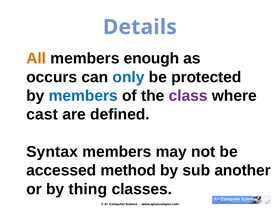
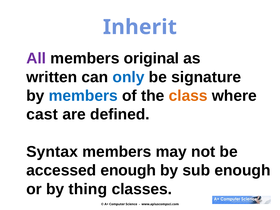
Details: Details -> Inherit (140, 27)
All colour: orange -> purple (36, 58)
enough: enough -> original (151, 58)
occurs: occurs -> written (52, 77)
protected: protected -> signature (206, 77)
class colour: purple -> orange (188, 96)
accessed method: method -> enough (128, 170)
sub another: another -> enough (242, 170)
